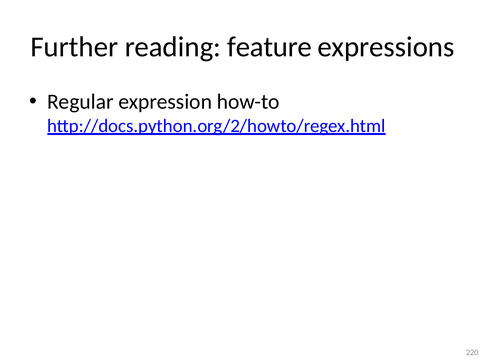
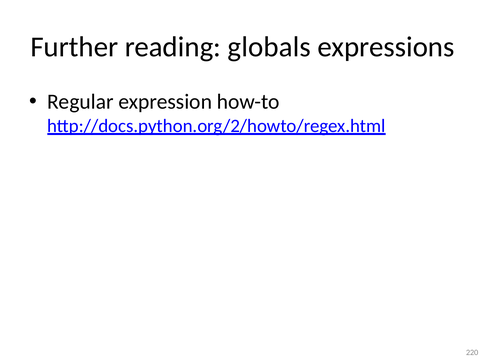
feature: feature -> globals (269, 47)
